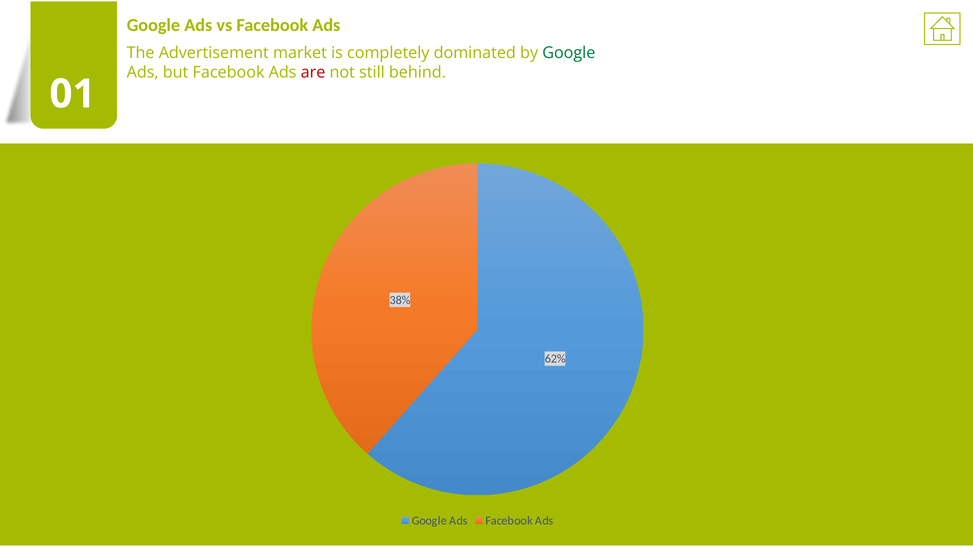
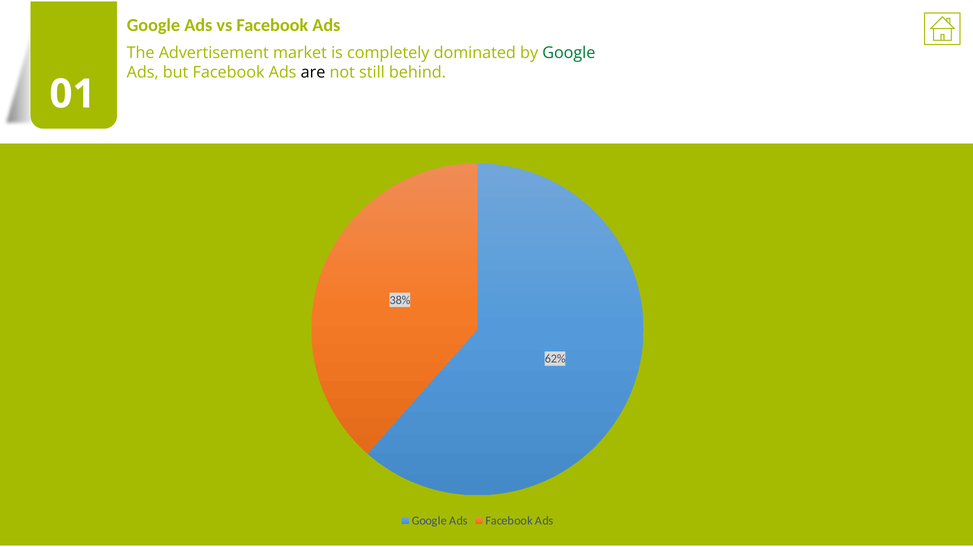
are colour: red -> black (313, 73)
